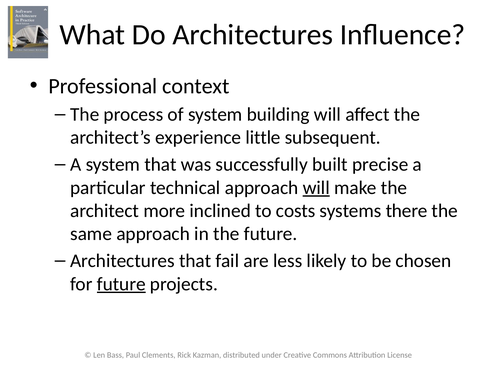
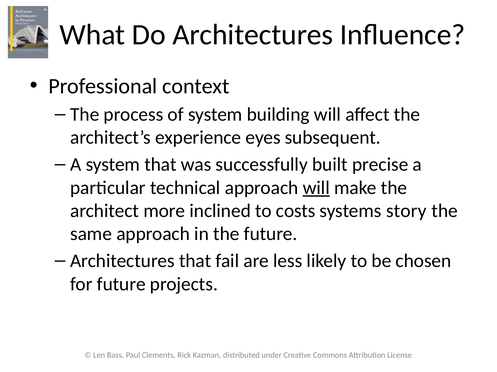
little: little -> eyes (263, 138)
there: there -> story (406, 211)
future underline: present -> none (121, 285)
